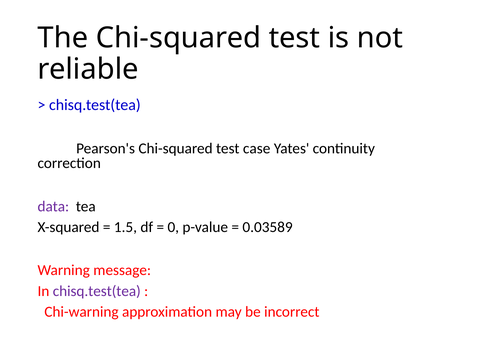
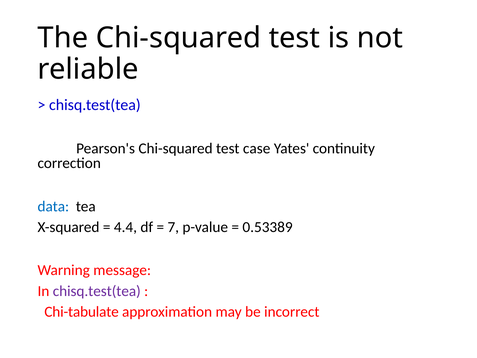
data colour: purple -> blue (53, 206)
1.5: 1.5 -> 4.4 (125, 227)
0: 0 -> 7 (173, 227)
0.03589: 0.03589 -> 0.53389 (268, 227)
Chi-warning: Chi-warning -> Chi-tabulate (82, 312)
